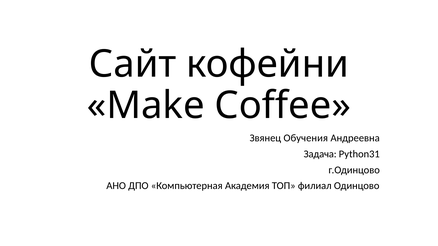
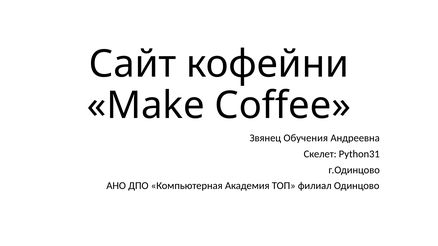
Задача: Задача -> Скелет (320, 154)
